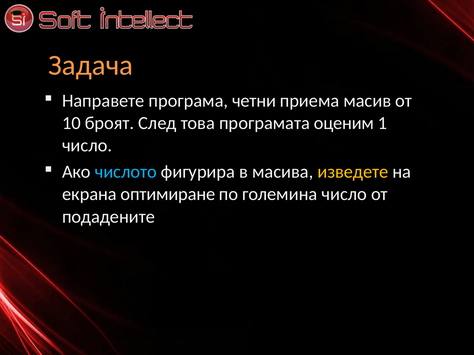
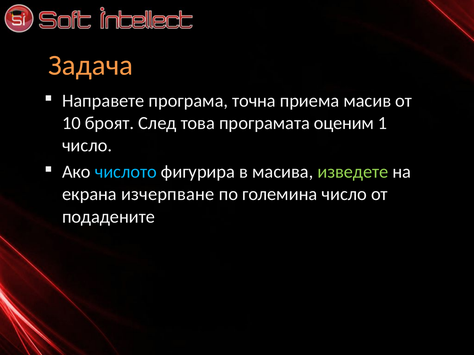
четни: четни -> точна (254, 101)
изведете colour: yellow -> light green (353, 172)
оптимиране: оптимиране -> изчерпване (168, 195)
